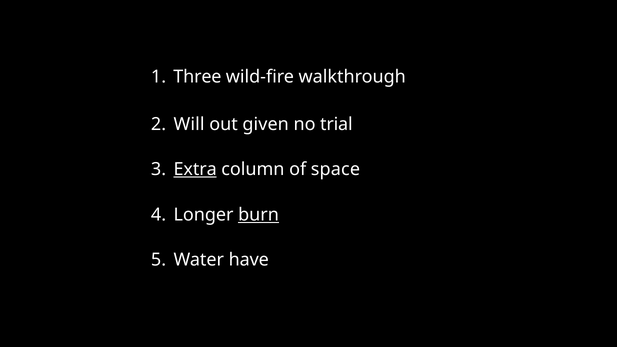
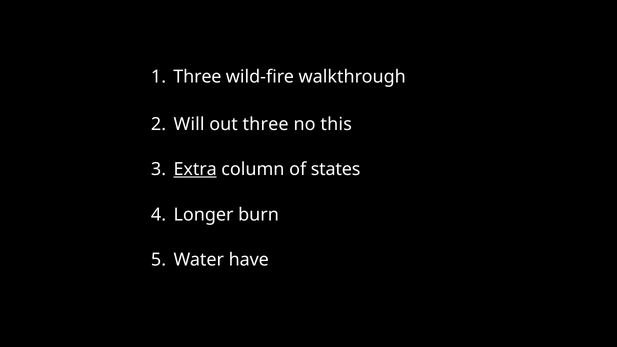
out given: given -> three (266, 124)
trial: trial -> this (336, 124)
space: space -> states (336, 169)
burn underline: present -> none (259, 215)
